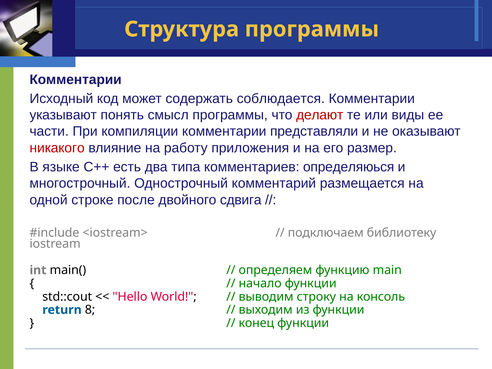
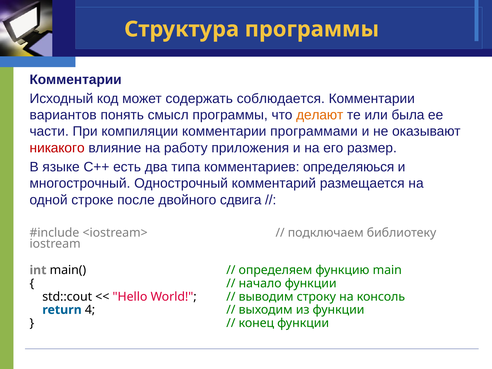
указывают: указывают -> вариантов (63, 115)
делают colour: red -> orange (320, 115)
виды: виды -> была (408, 115)
представляли: представляли -> программами (314, 131)
8: 8 -> 4 (90, 310)
